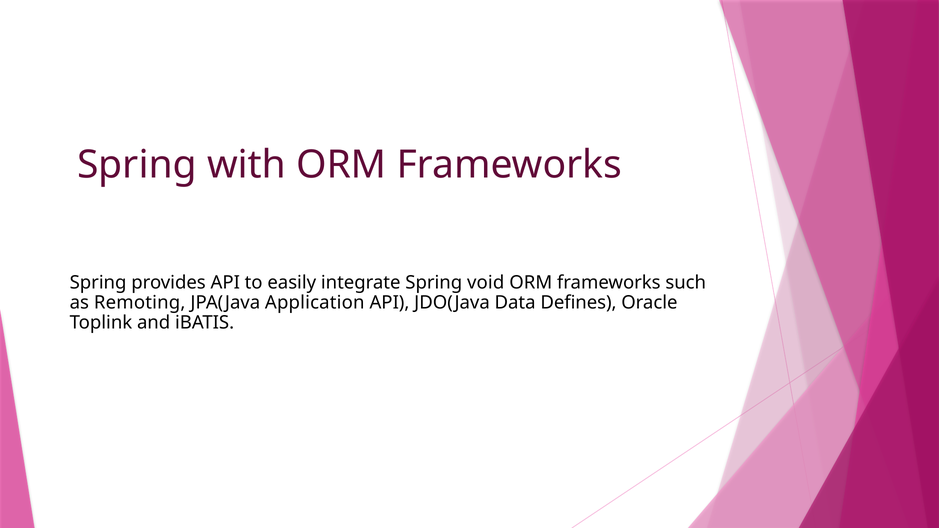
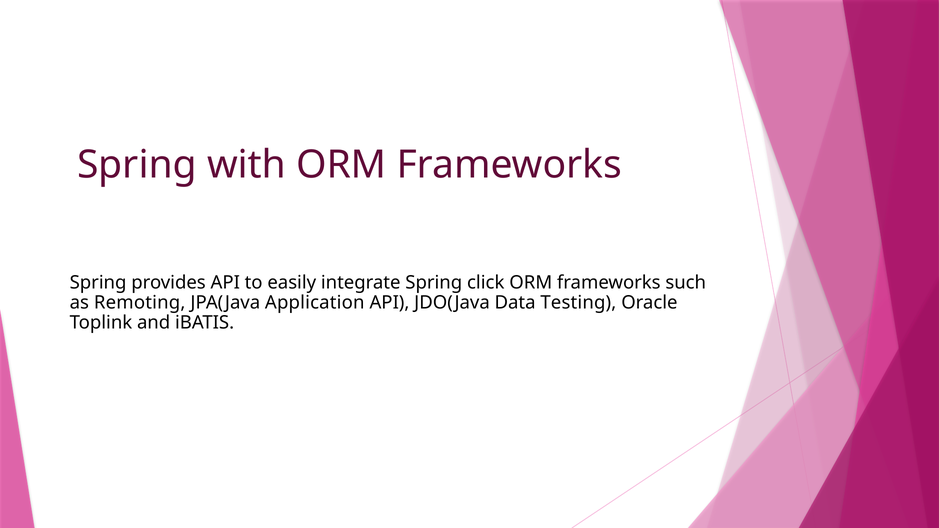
void: void -> click (486, 283)
Defines: Defines -> Testing (578, 303)
